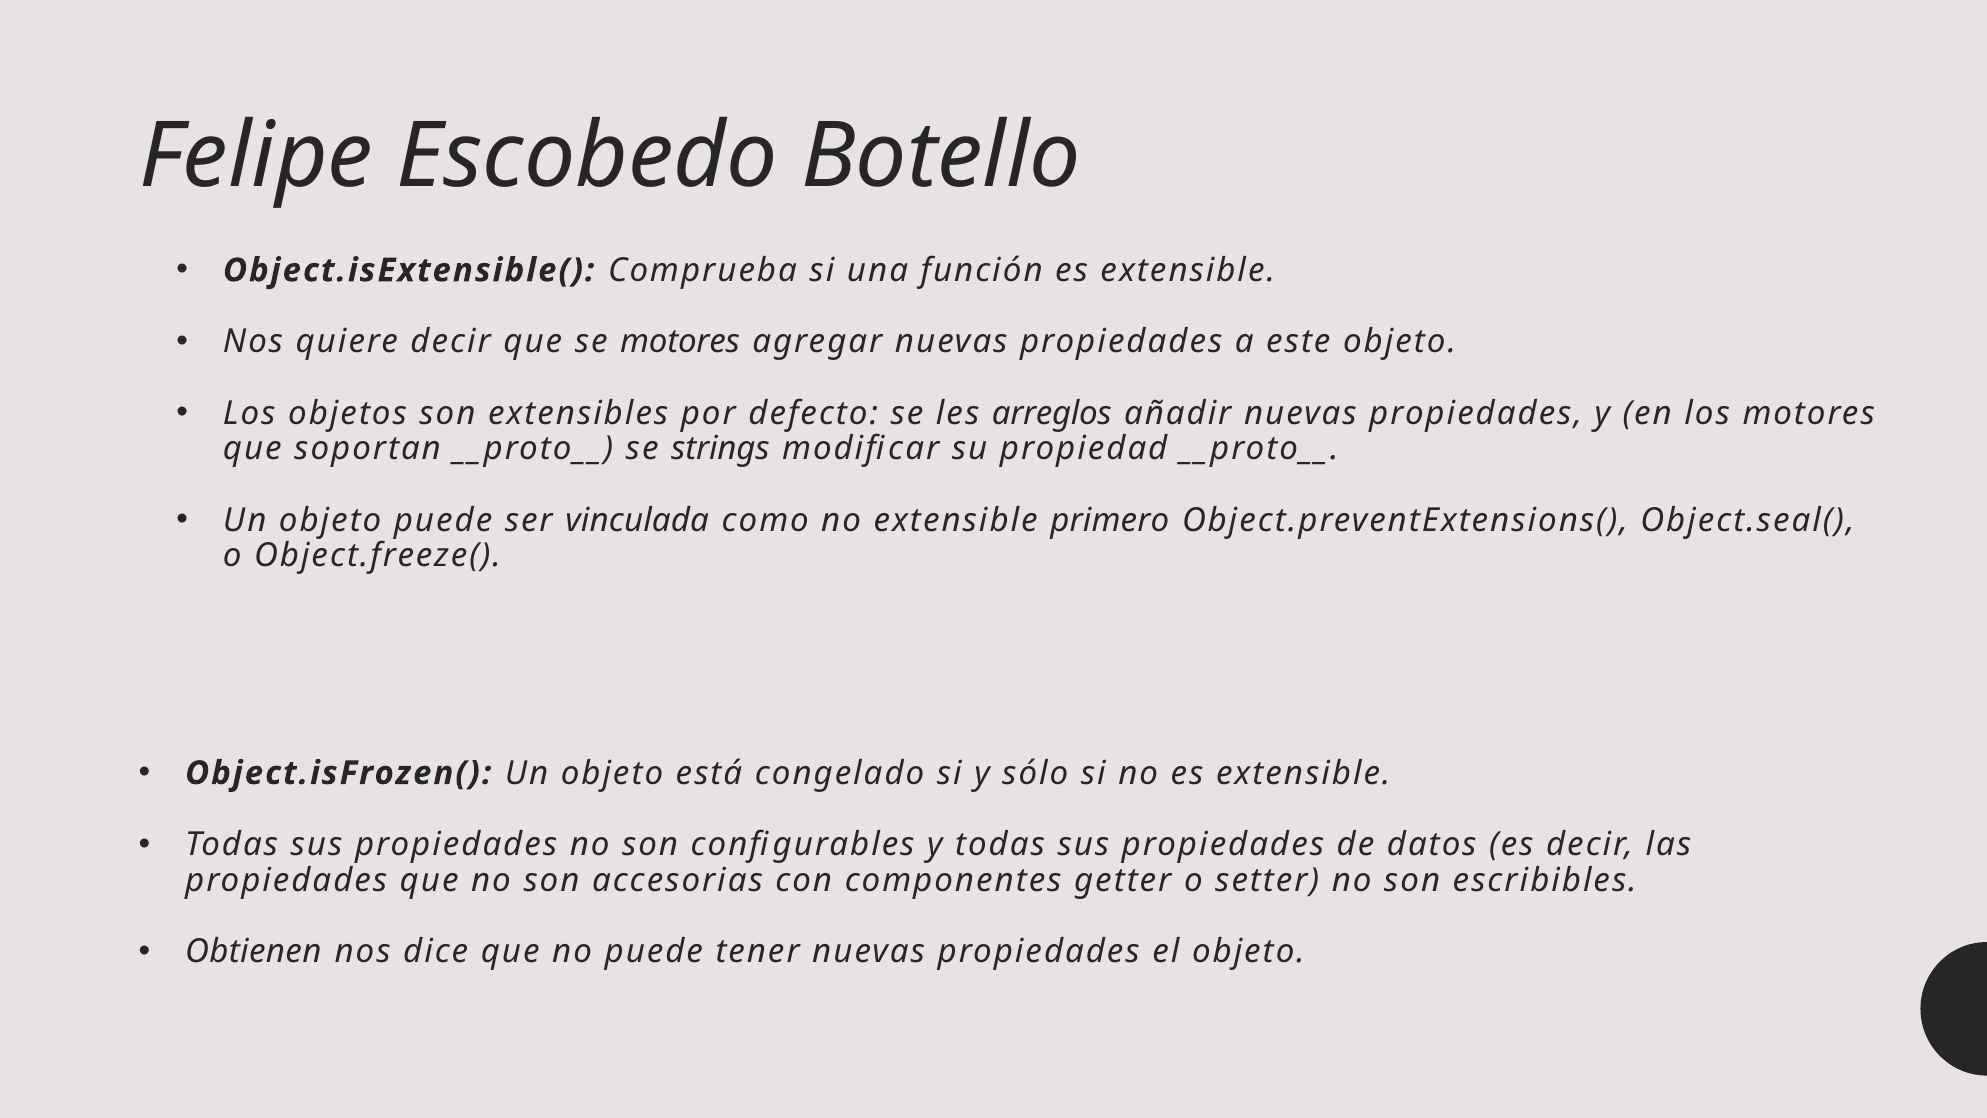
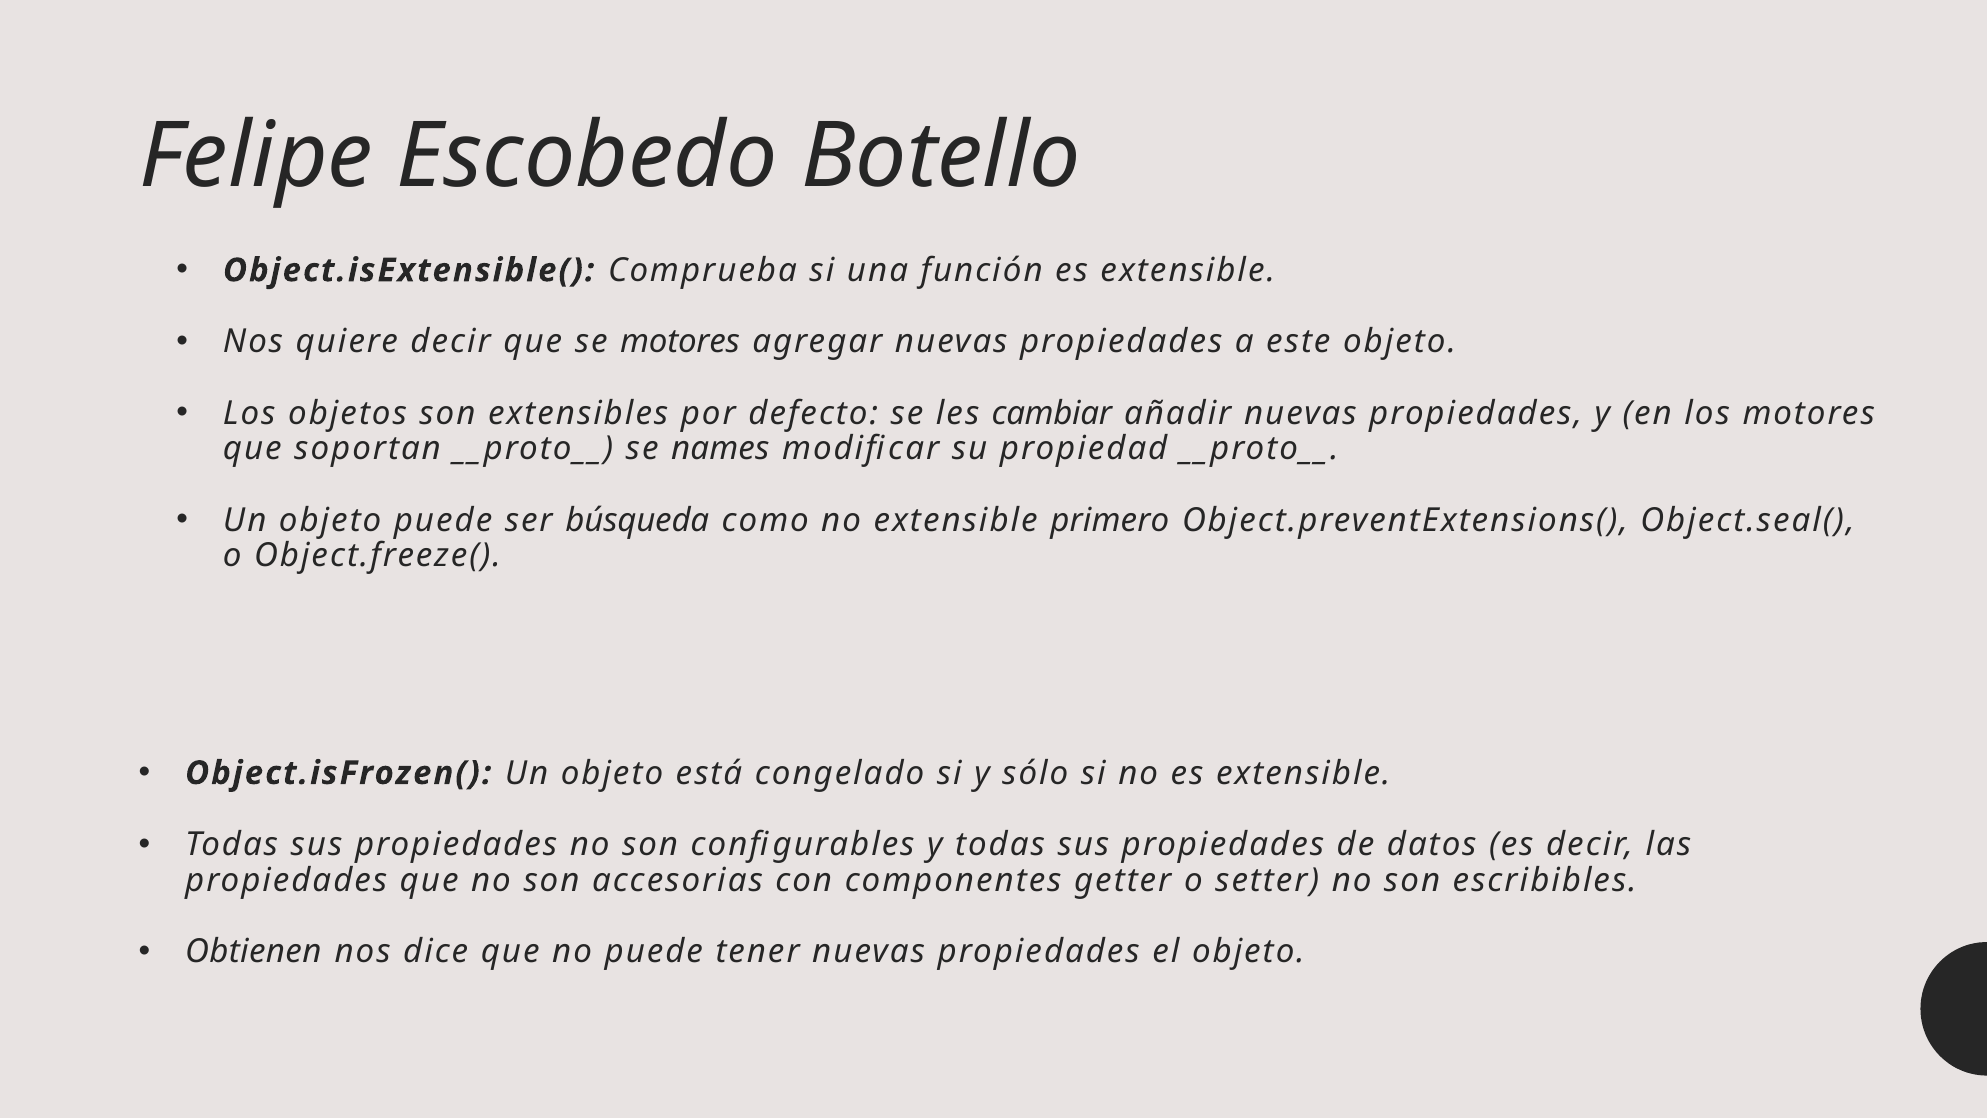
arreglos: arreglos -> cambiar (1052, 413)
strings: strings -> names (720, 449)
vinculada: vinculada -> búsqueda (637, 520)
